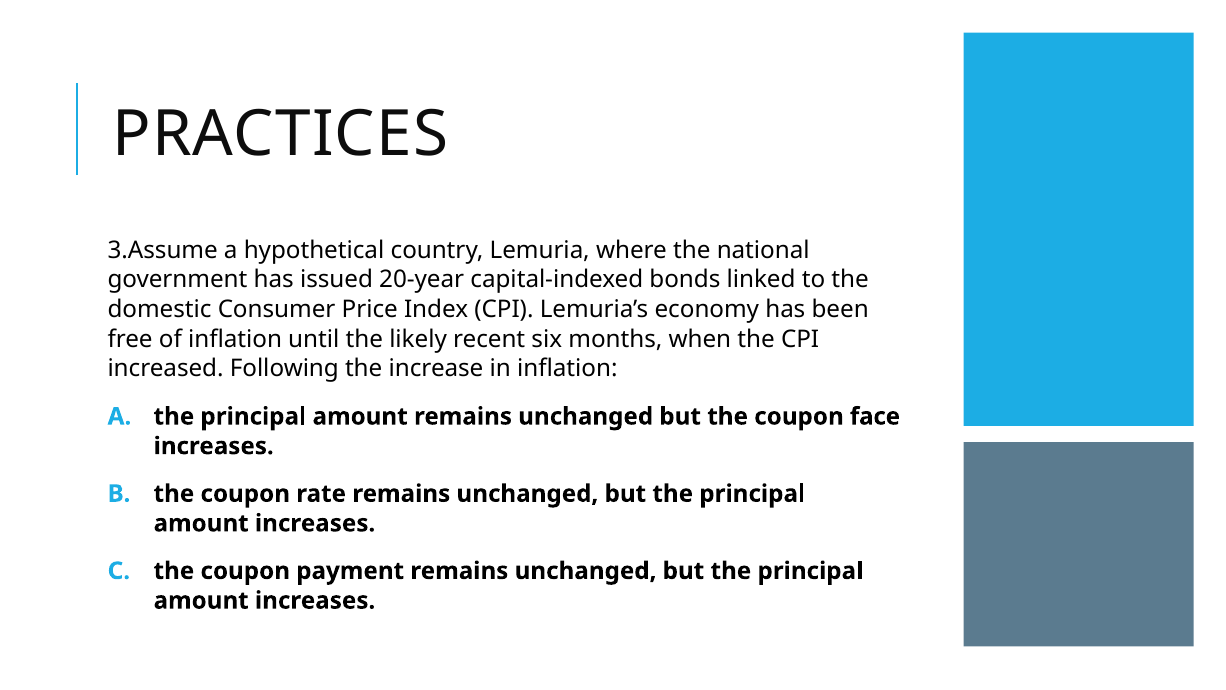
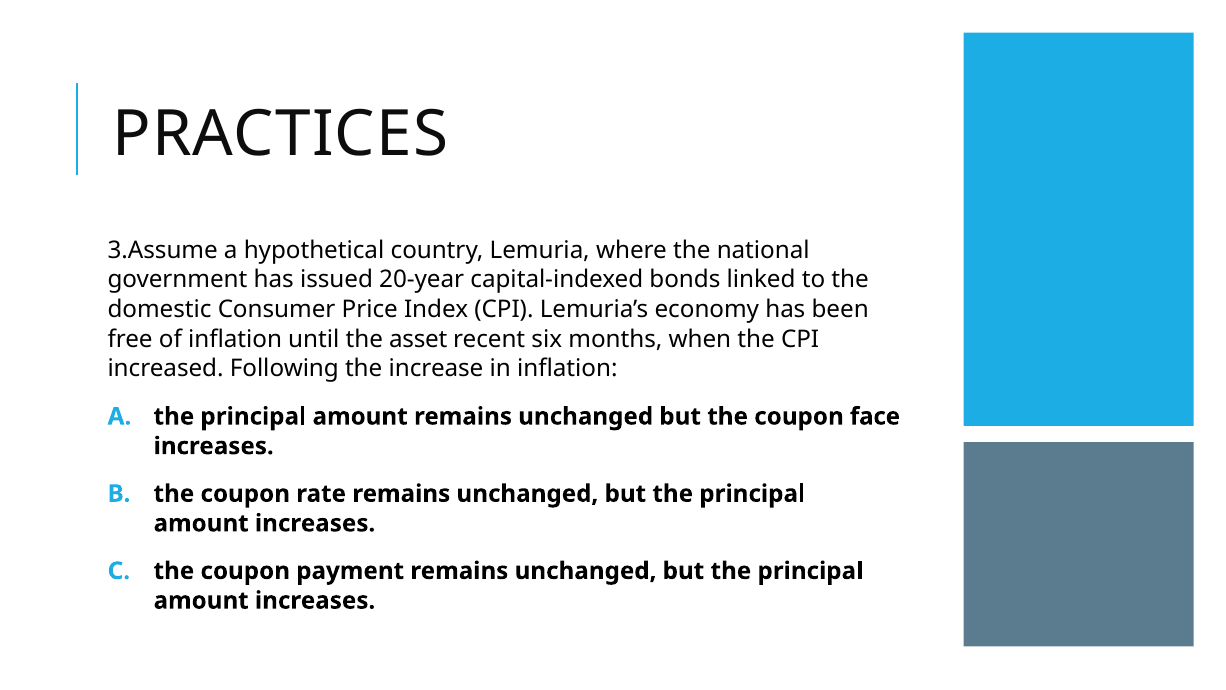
likely: likely -> asset (418, 339)
